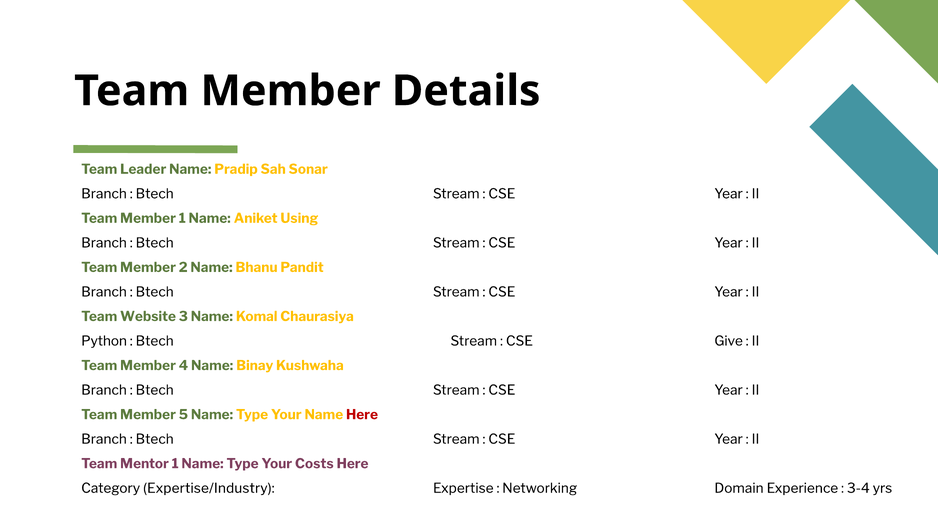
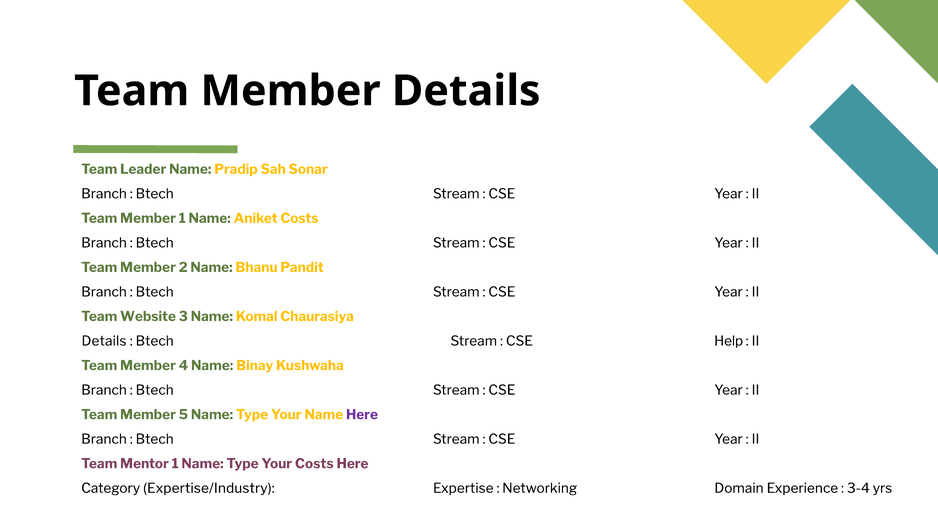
Aniket Using: Using -> Costs (299, 219)
Python: Python -> Details (104, 341)
Give: Give -> Help (729, 341)
Here colour: red -> purple (362, 415)
